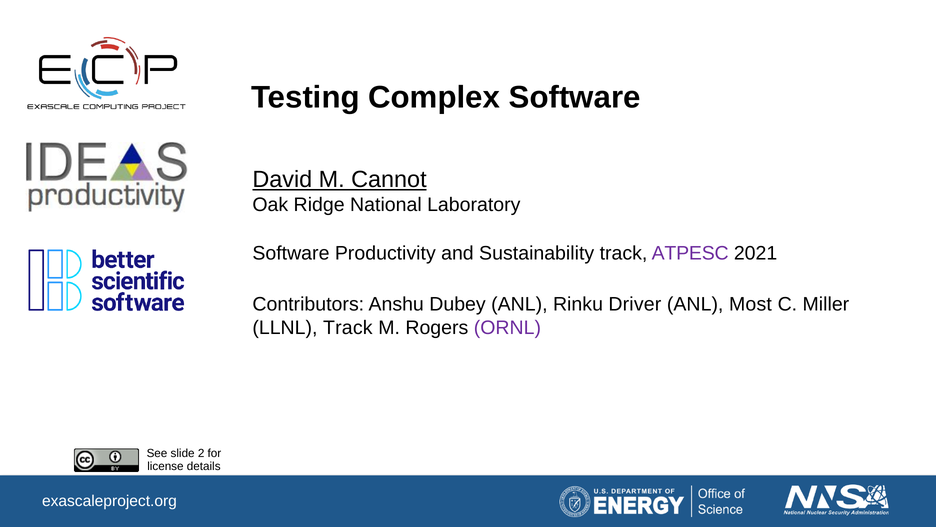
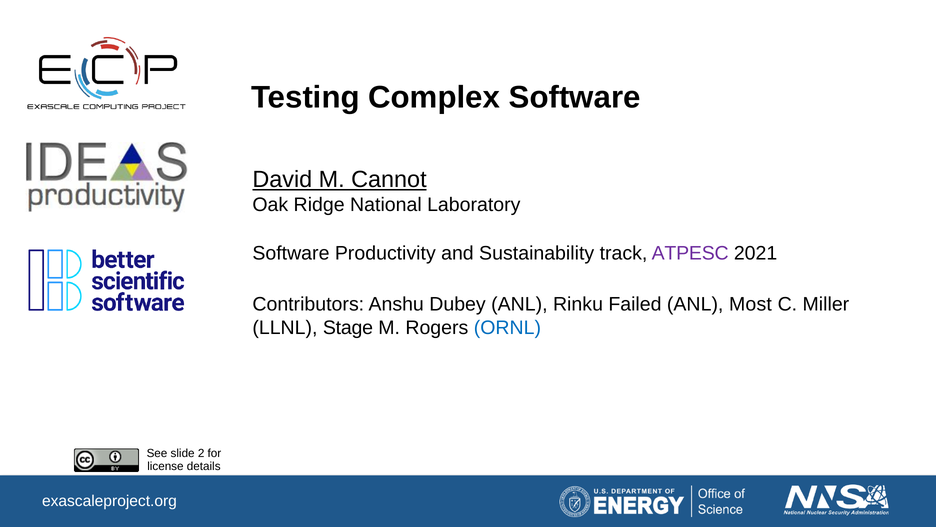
Driver: Driver -> Failed (635, 304)
LLNL Track: Track -> Stage (348, 327)
ORNL colour: purple -> blue (507, 327)
